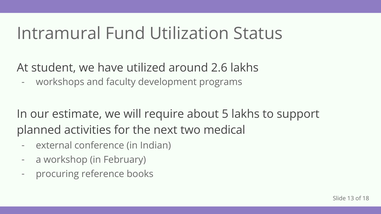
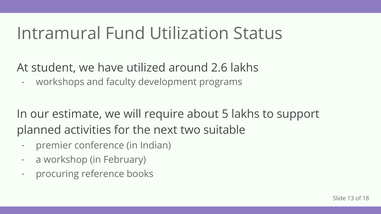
medical: medical -> suitable (224, 130)
external: external -> premier (54, 146)
